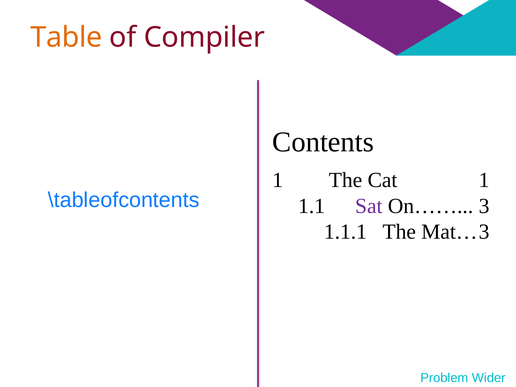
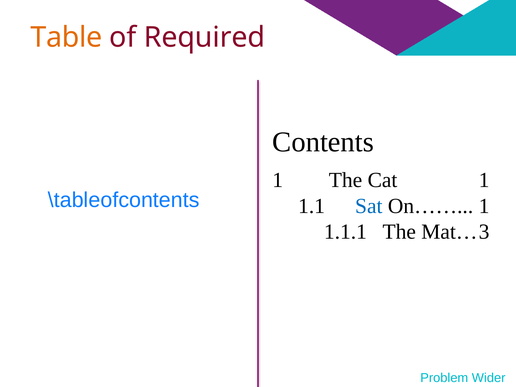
Compiler: Compiler -> Required (204, 37)
Sat colour: purple -> blue (369, 206)
On…… 3: 3 -> 1 (484, 206)
